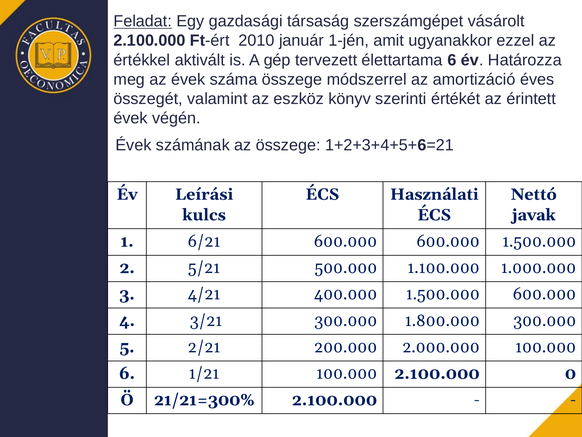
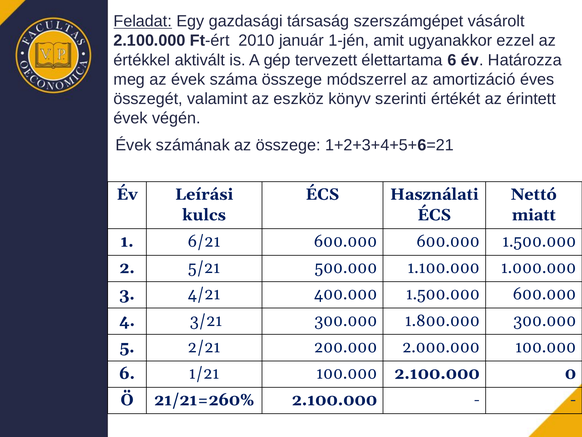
javak: javak -> miatt (534, 215)
21/21=300%: 21/21=300% -> 21/21=260% (204, 399)
